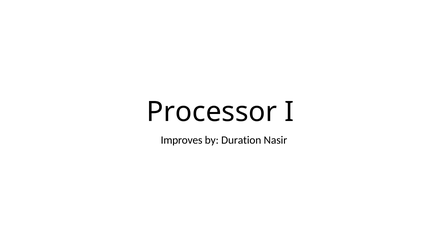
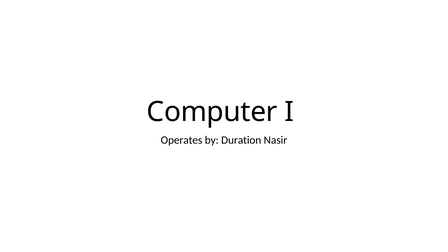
Processor: Processor -> Computer (212, 112)
Improves: Improves -> Operates (182, 140)
